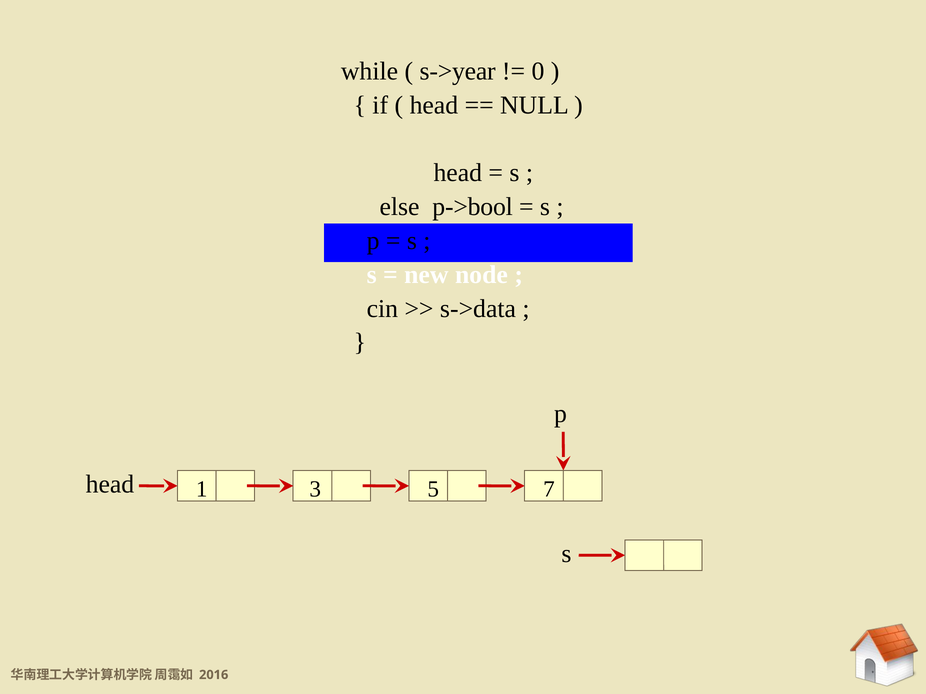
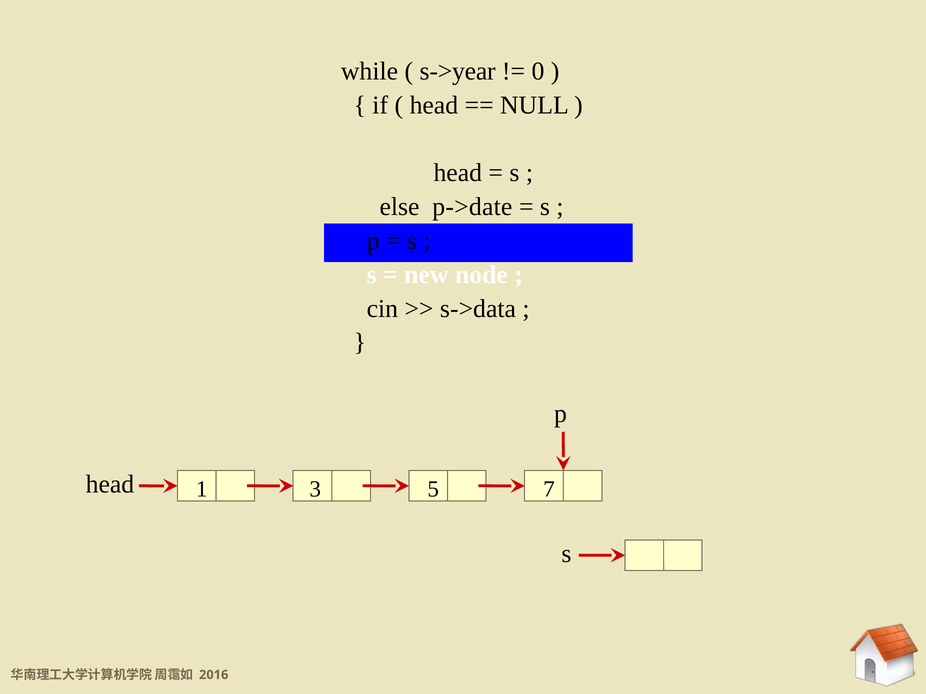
p->bool: p->bool -> p->date (472, 207)
